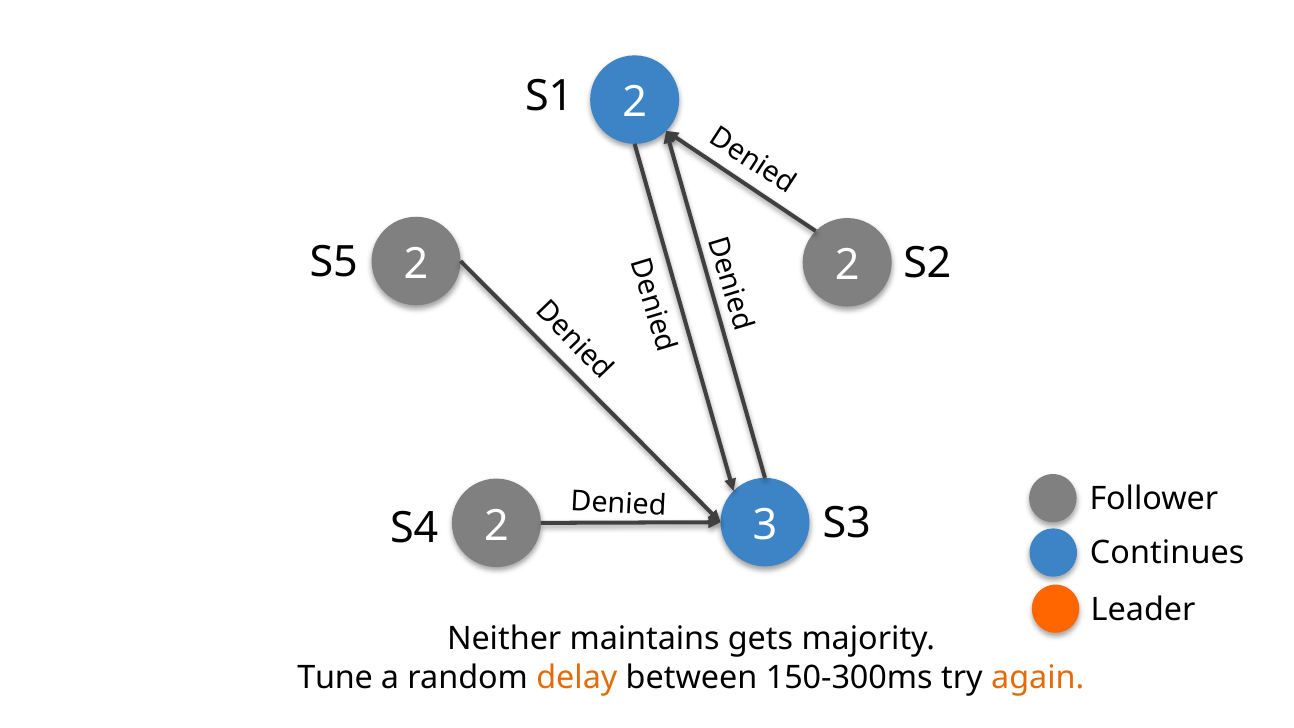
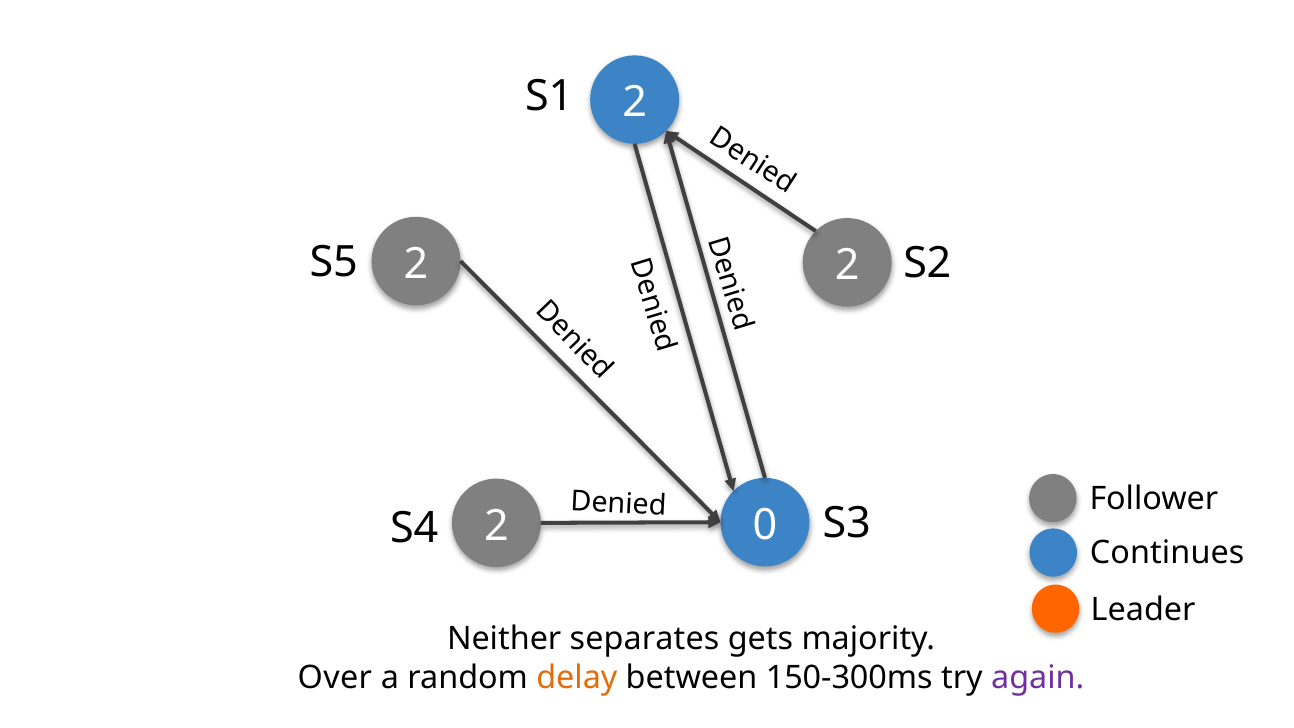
3: 3 -> 0 (765, 525)
maintains: maintains -> separates (645, 639)
Tune: Tune -> Over (335, 678)
again colour: orange -> purple (1038, 678)
